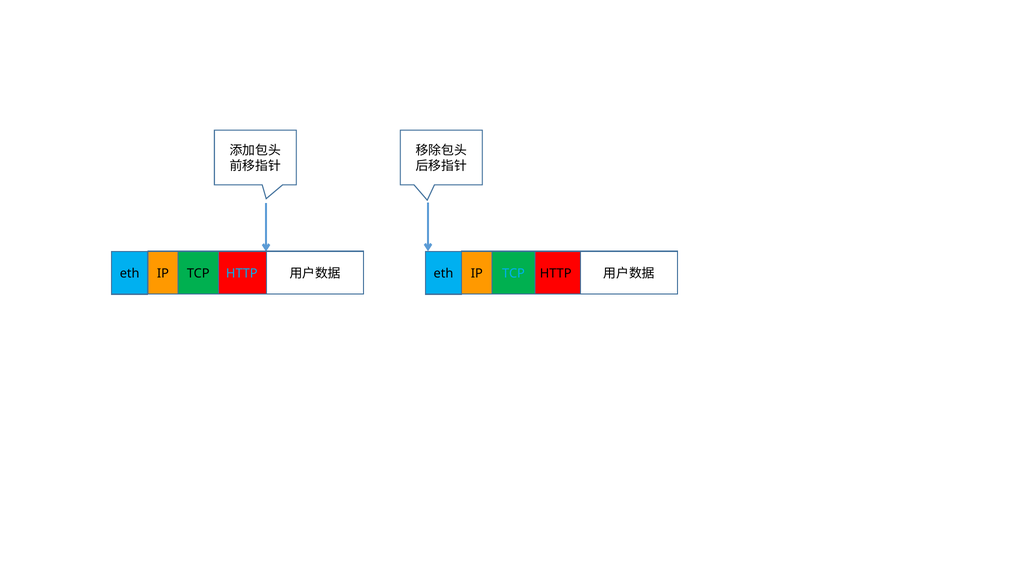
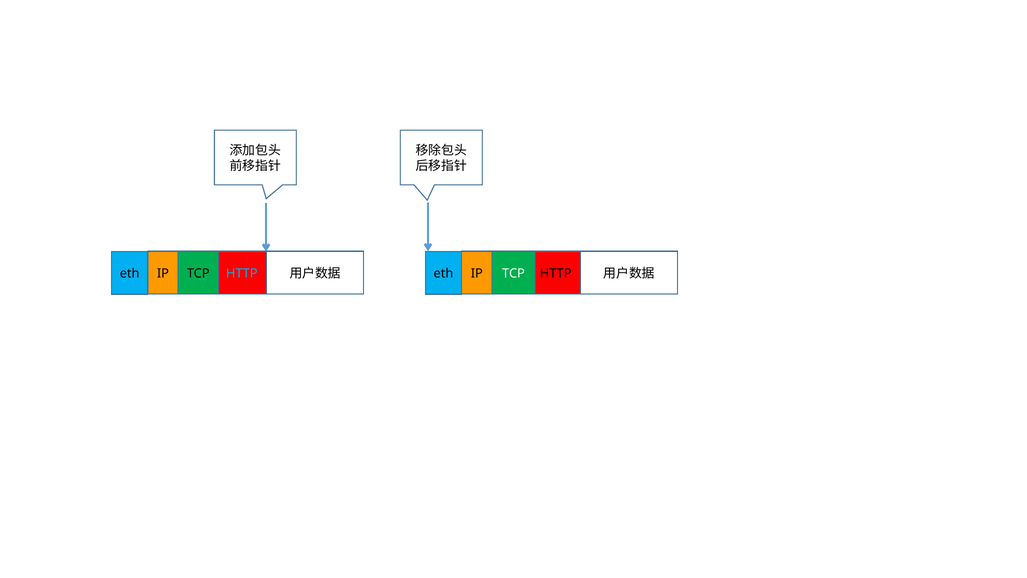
TCP colour: light blue -> white (513, 273)
